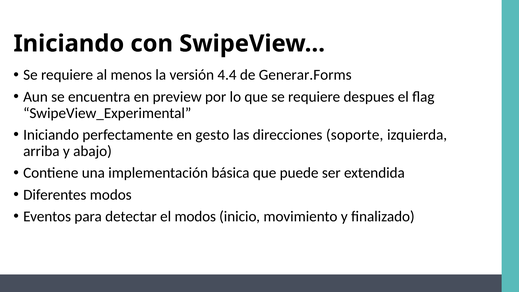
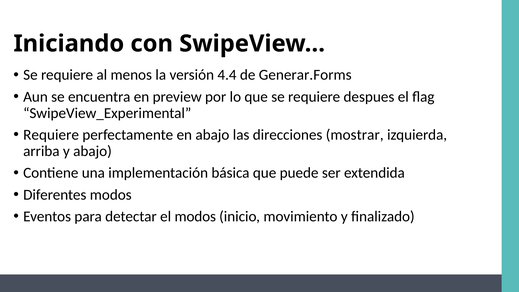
Iniciando: Iniciando -> Requiere (51, 135)
en gesto: gesto -> abajo (212, 135)
soporte: soporte -> mostrar (355, 135)
